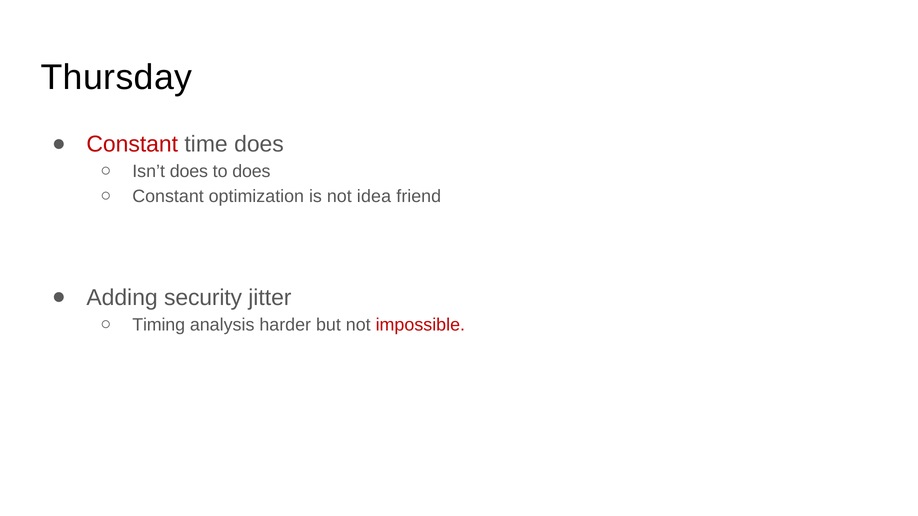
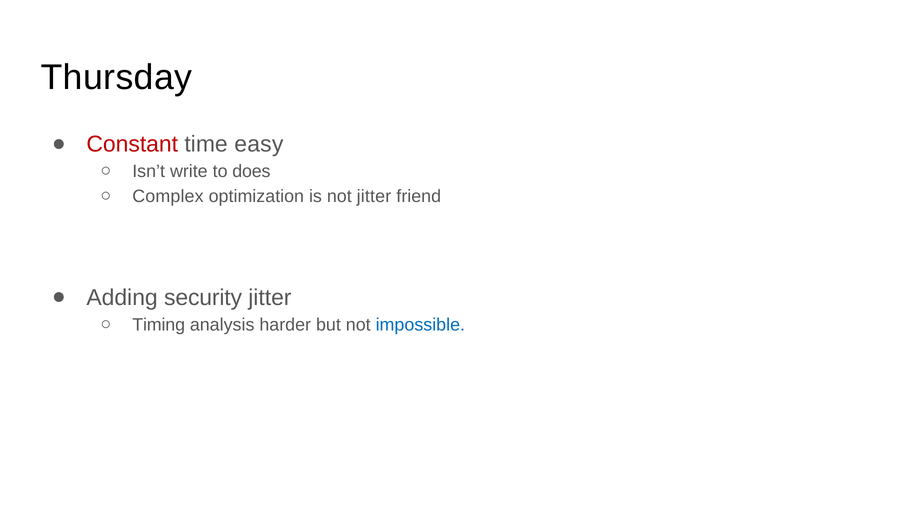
time does: does -> easy (259, 144)
Isn’t does: does -> write (189, 172)
Constant: Constant -> Complex (168, 196)
not idea: idea -> jitter (374, 196)
impossible colour: red -> blue (420, 325)
